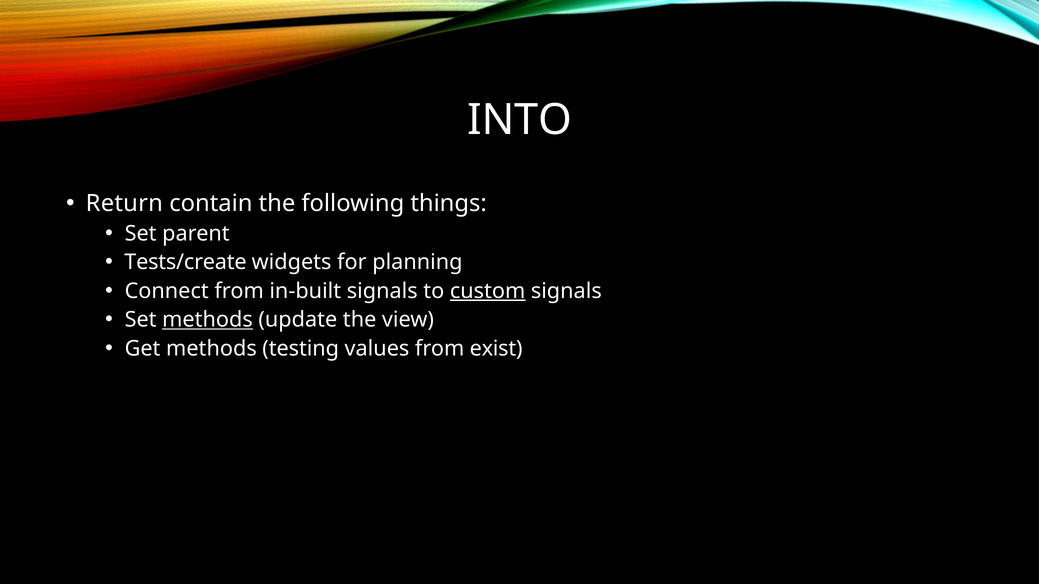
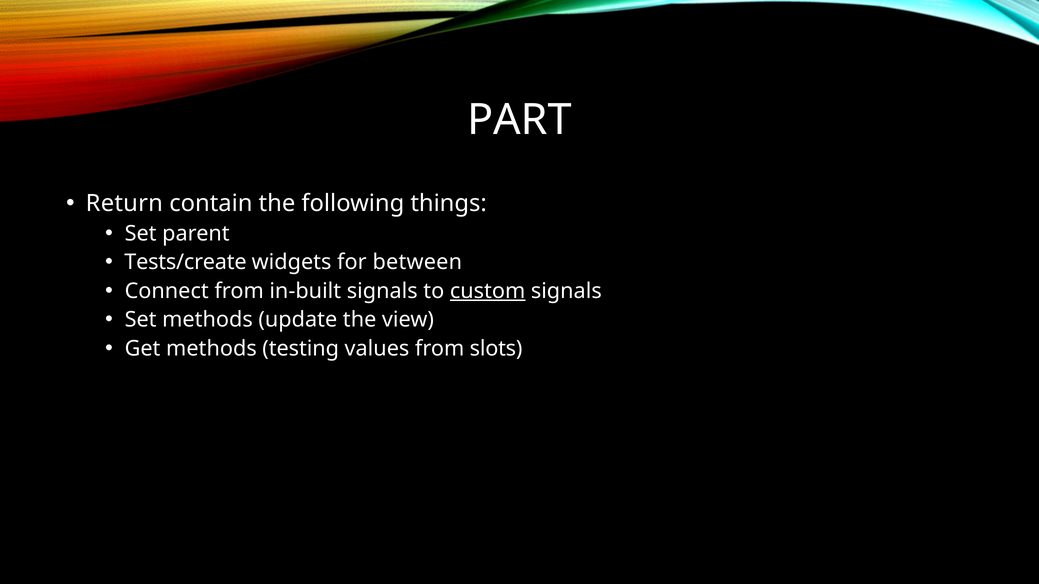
INTO: INTO -> PART (519, 120)
planning: planning -> between (417, 262)
methods underline: present -> none (208, 320)
exist: exist -> slots (496, 349)
